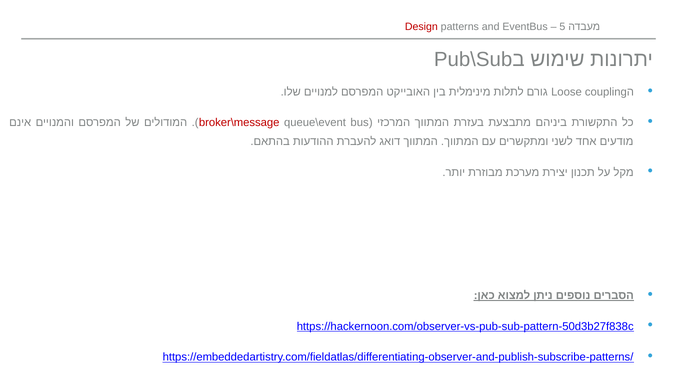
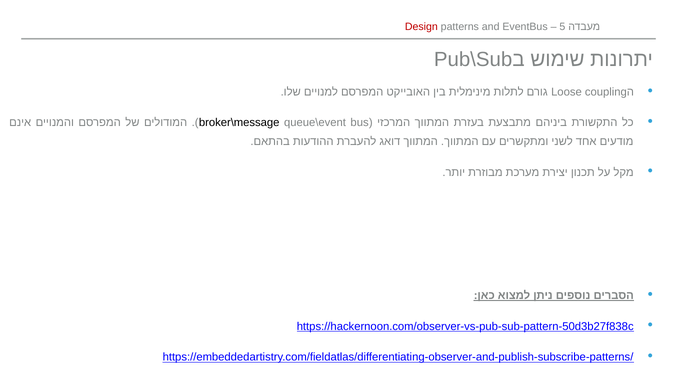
broker\message colour: red -> black (239, 123)
